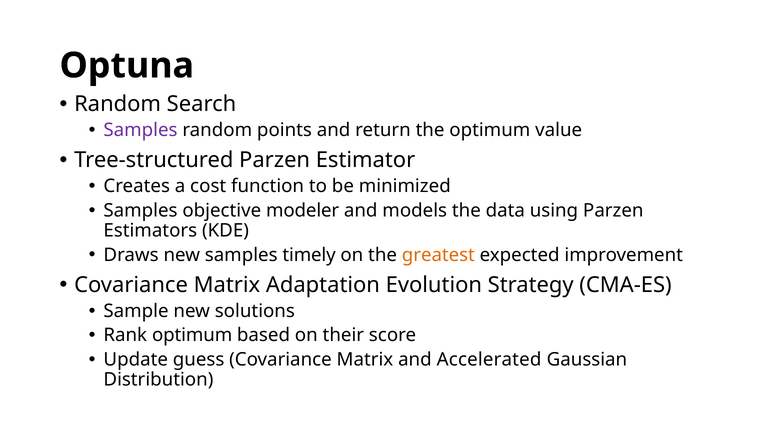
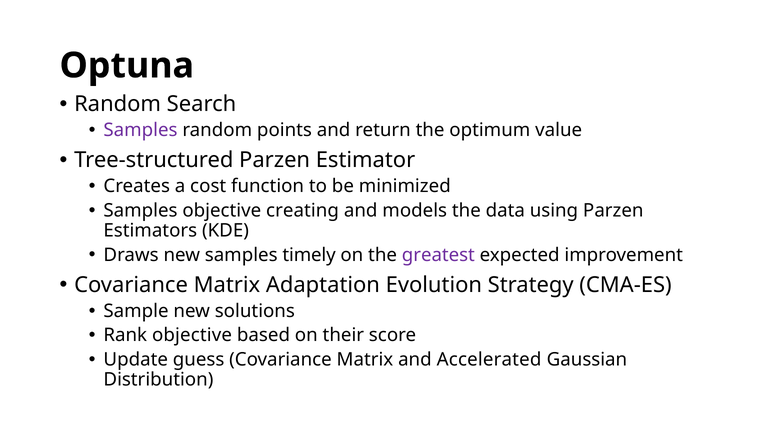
modeler: modeler -> creating (303, 211)
greatest colour: orange -> purple (438, 255)
Rank optimum: optimum -> objective (192, 336)
